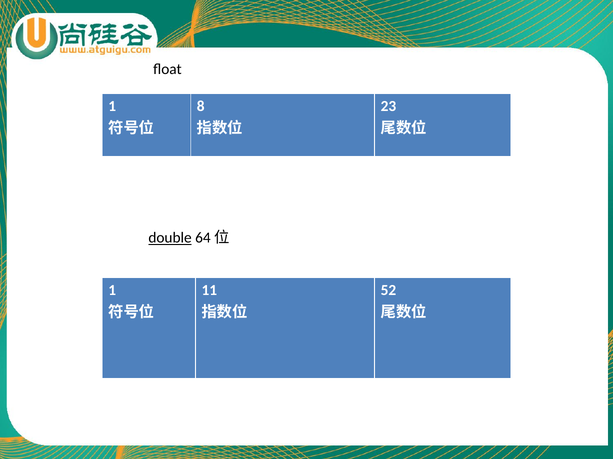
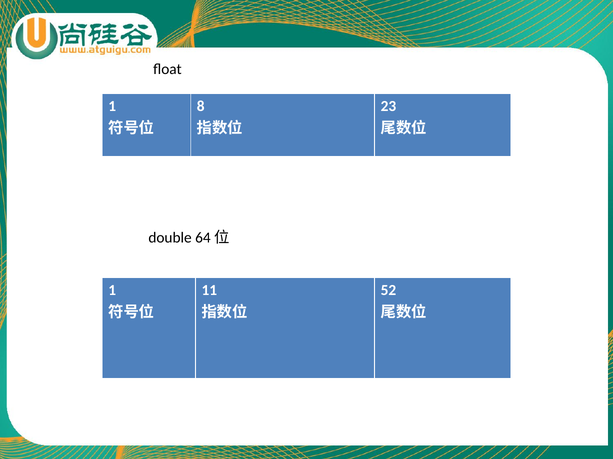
double underline: present -> none (170, 238)
